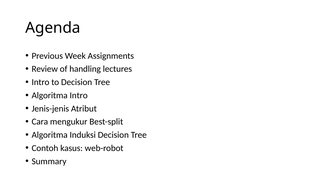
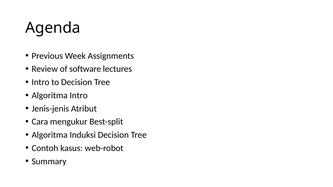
handling: handling -> software (85, 69)
